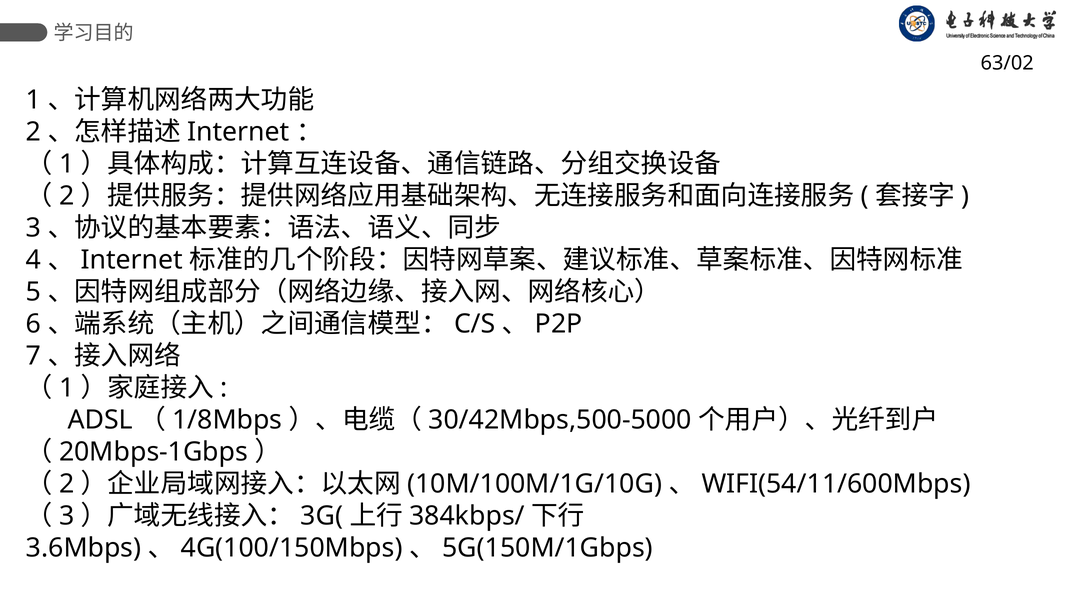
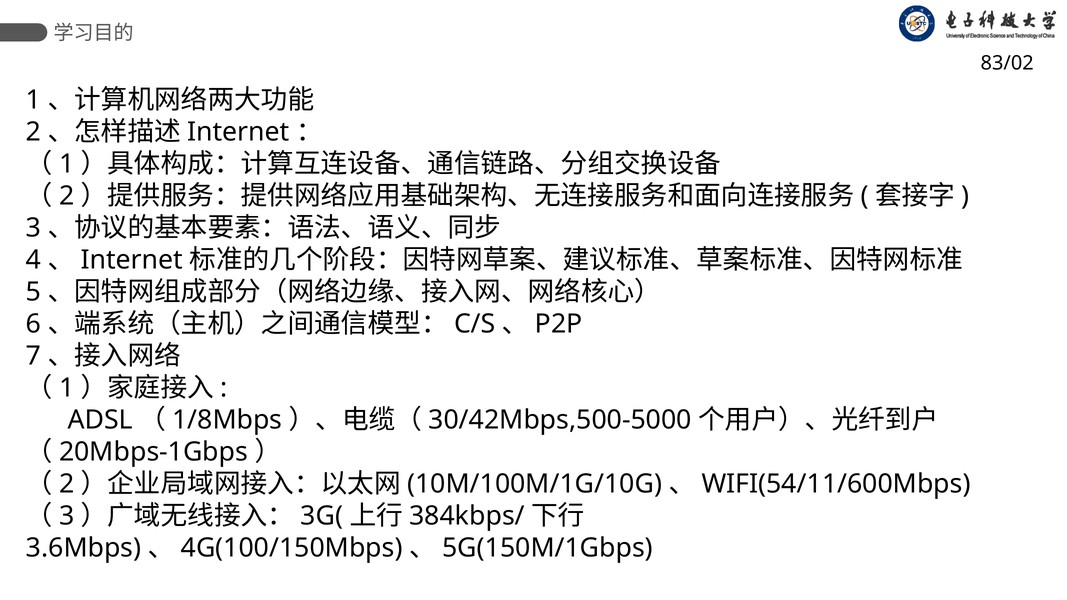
63/02: 63/02 -> 83/02 (1007, 63)
